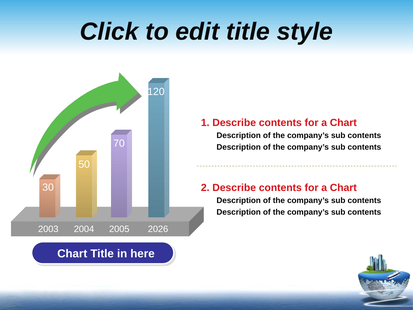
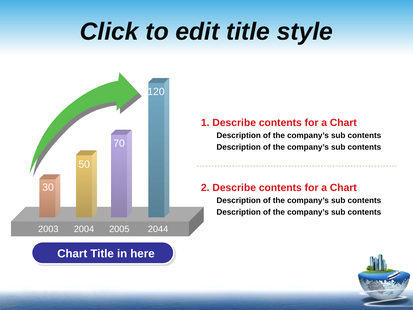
2026: 2026 -> 2044 (158, 229)
